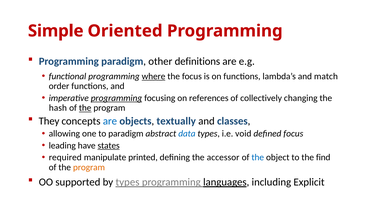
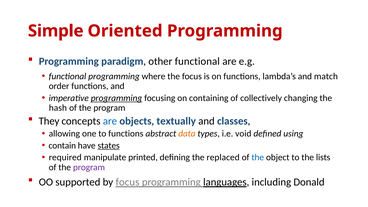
other definitions: definitions -> functional (197, 61)
where underline: present -> none (154, 76)
references: references -> containing (209, 98)
the underline: present -> none (85, 108)
to paradigm: paradigm -> functions (126, 134)
data colour: blue -> orange (187, 134)
defined focus: focus -> using (293, 134)
leading: leading -> contain (62, 146)
accessor: accessor -> replaced (223, 157)
find: find -> lists (323, 157)
program colour: orange -> purple (89, 167)
by types: types -> focus (128, 182)
Explicit: Explicit -> Donald (309, 182)
